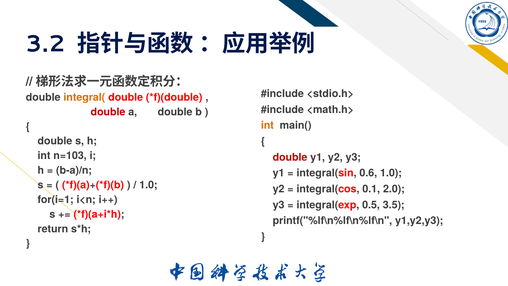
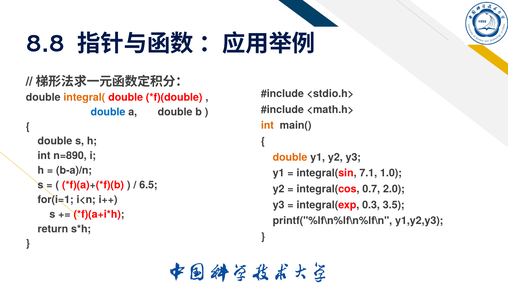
3.2: 3.2 -> 8.8 (45, 44)
double colour: red -> blue (108, 112)
n=103: n=103 -> n=890 (70, 156)
double colour: red -> orange (290, 157)
0.6: 0.6 -> 7.1 (368, 173)
1.0: 1.0 -> 6.5 (148, 185)
0.1: 0.1 -> 0.7 (371, 189)
0.5: 0.5 -> 0.3 (371, 205)
